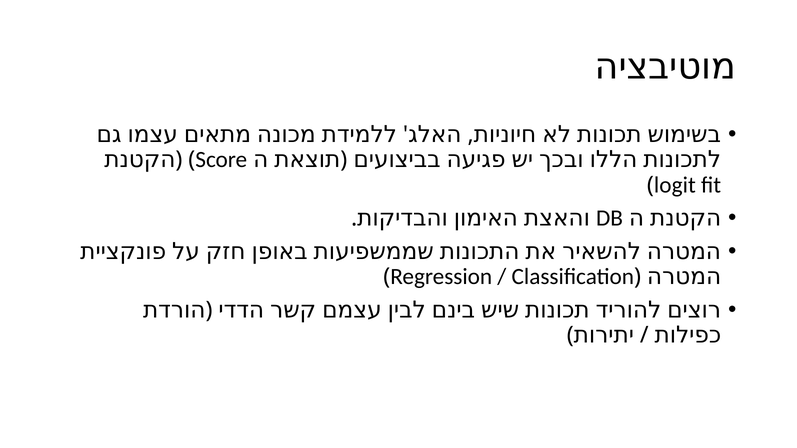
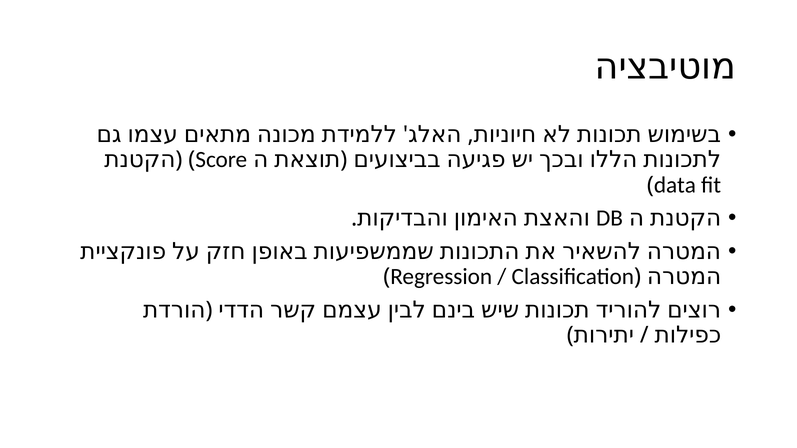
logit: logit -> data (675, 185)
